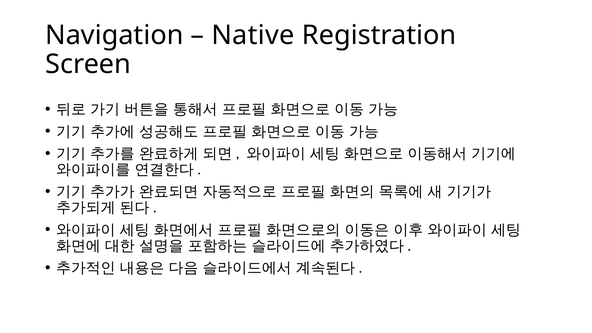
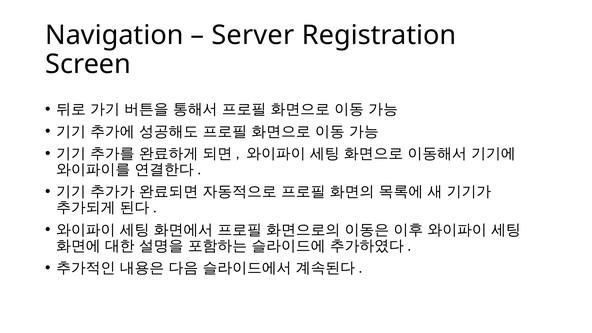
Native: Native -> Server (253, 35)
